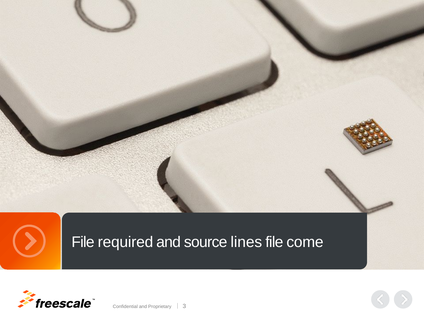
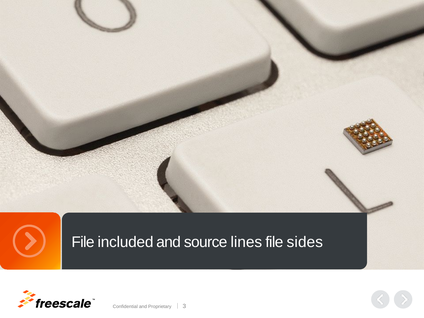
required: required -> included (125, 242)
come: come -> sides (305, 242)
